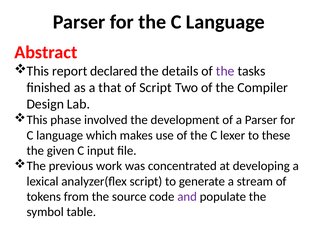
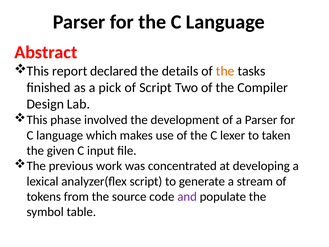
the colour: purple -> orange (225, 71)
that: that -> pick (110, 88)
these: these -> taken (276, 135)
